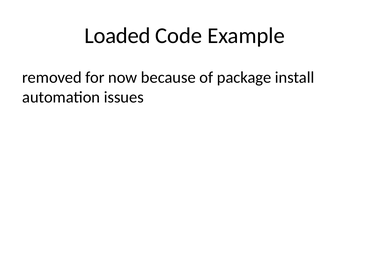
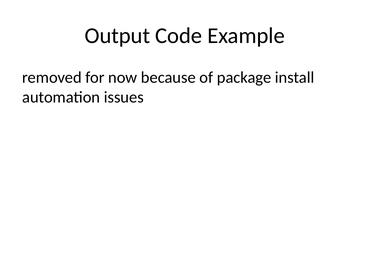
Loaded: Loaded -> Output (117, 36)
